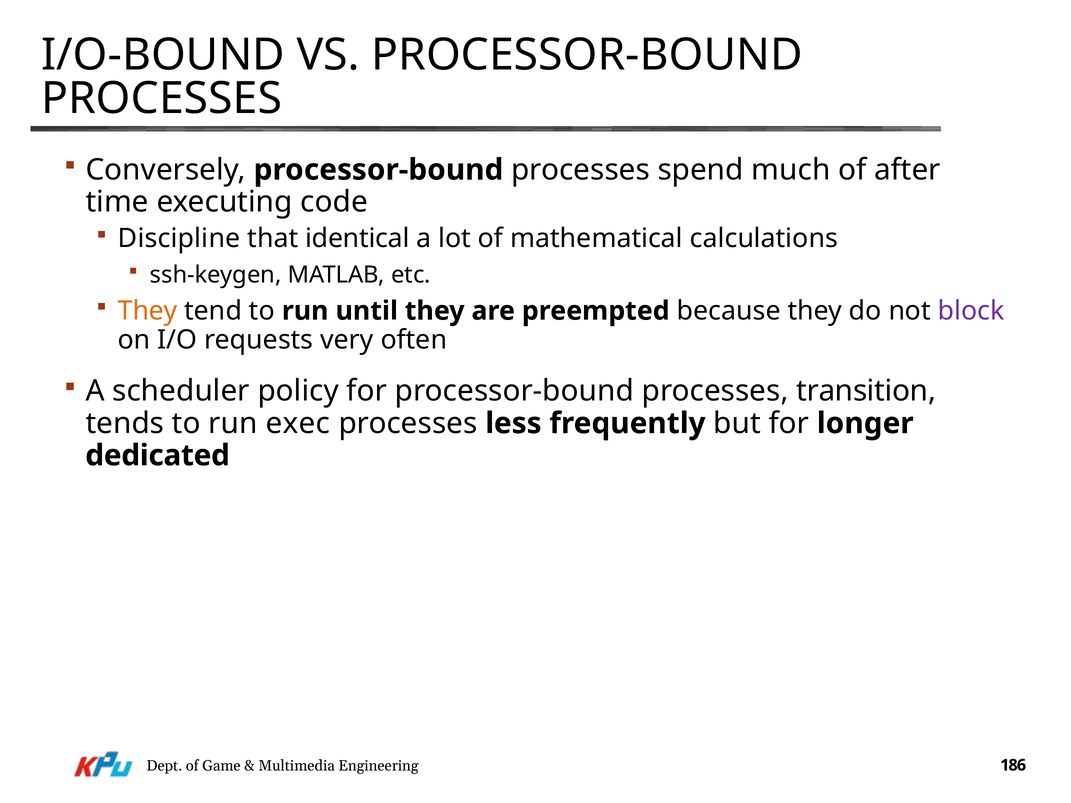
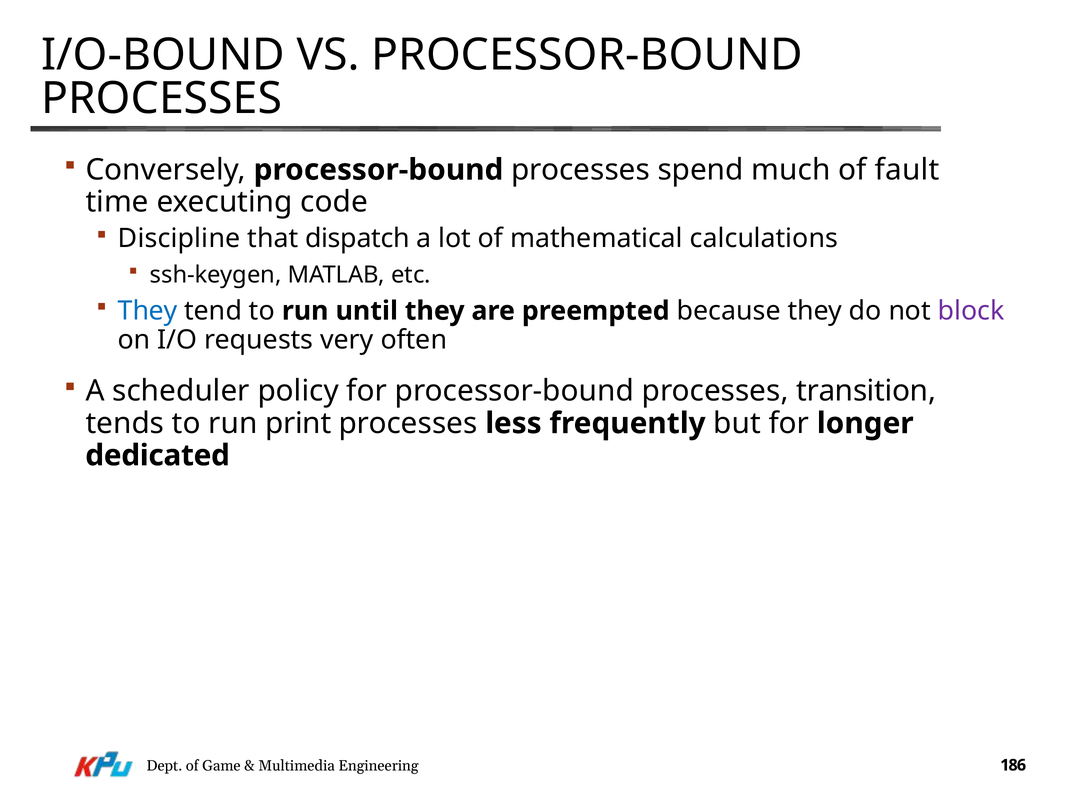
after: after -> fault (907, 170)
identical: identical -> dispatch (357, 239)
They colour: orange -> blue (148, 311)
exec: exec -> print (298, 423)
